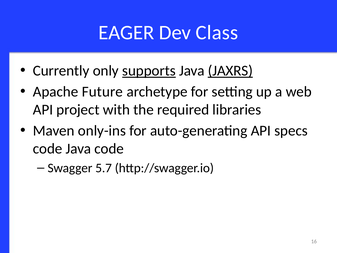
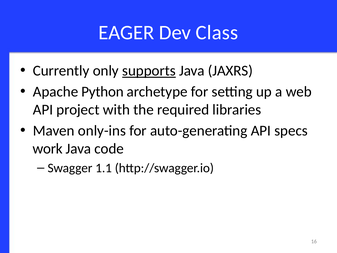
JAXRS underline: present -> none (230, 71)
Future: Future -> Python (103, 92)
code: code -> work (48, 149)
5.7: 5.7 -> 1.1 (104, 168)
